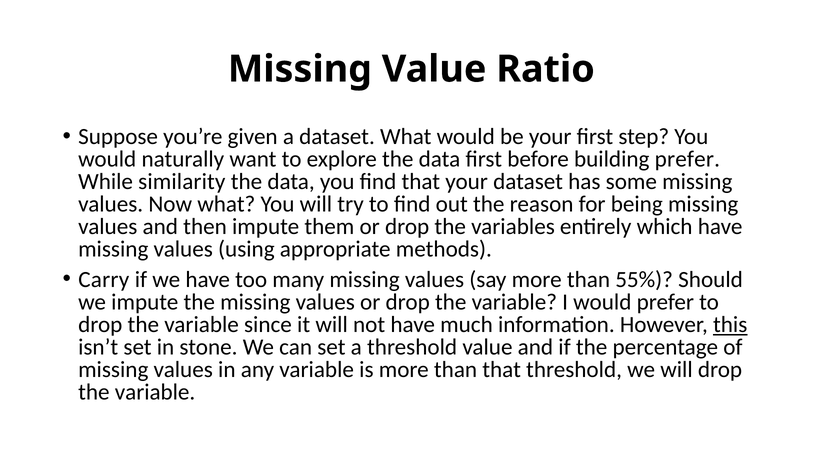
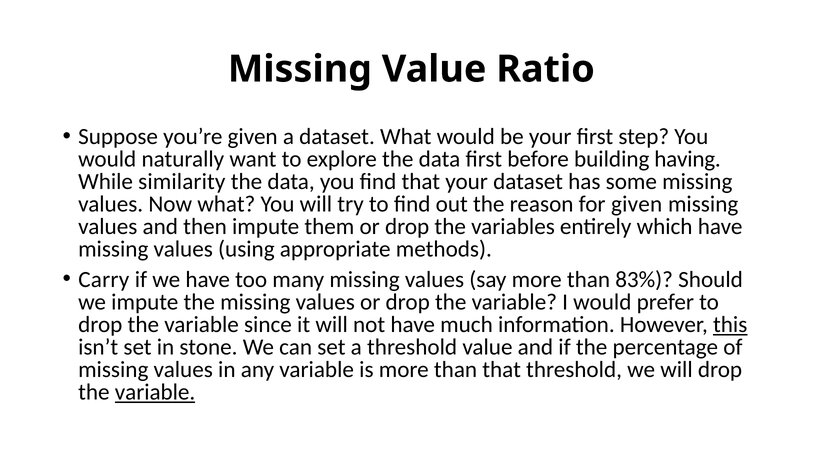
building prefer: prefer -> having (688, 159)
for being: being -> given (637, 204)
55%: 55% -> 83% (644, 280)
variable underline: none -> present (155, 392)
